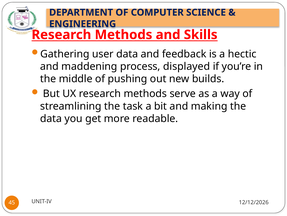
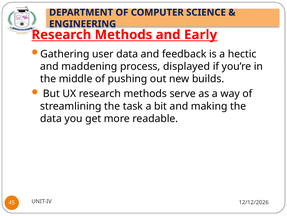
Skills: Skills -> Early (201, 35)
